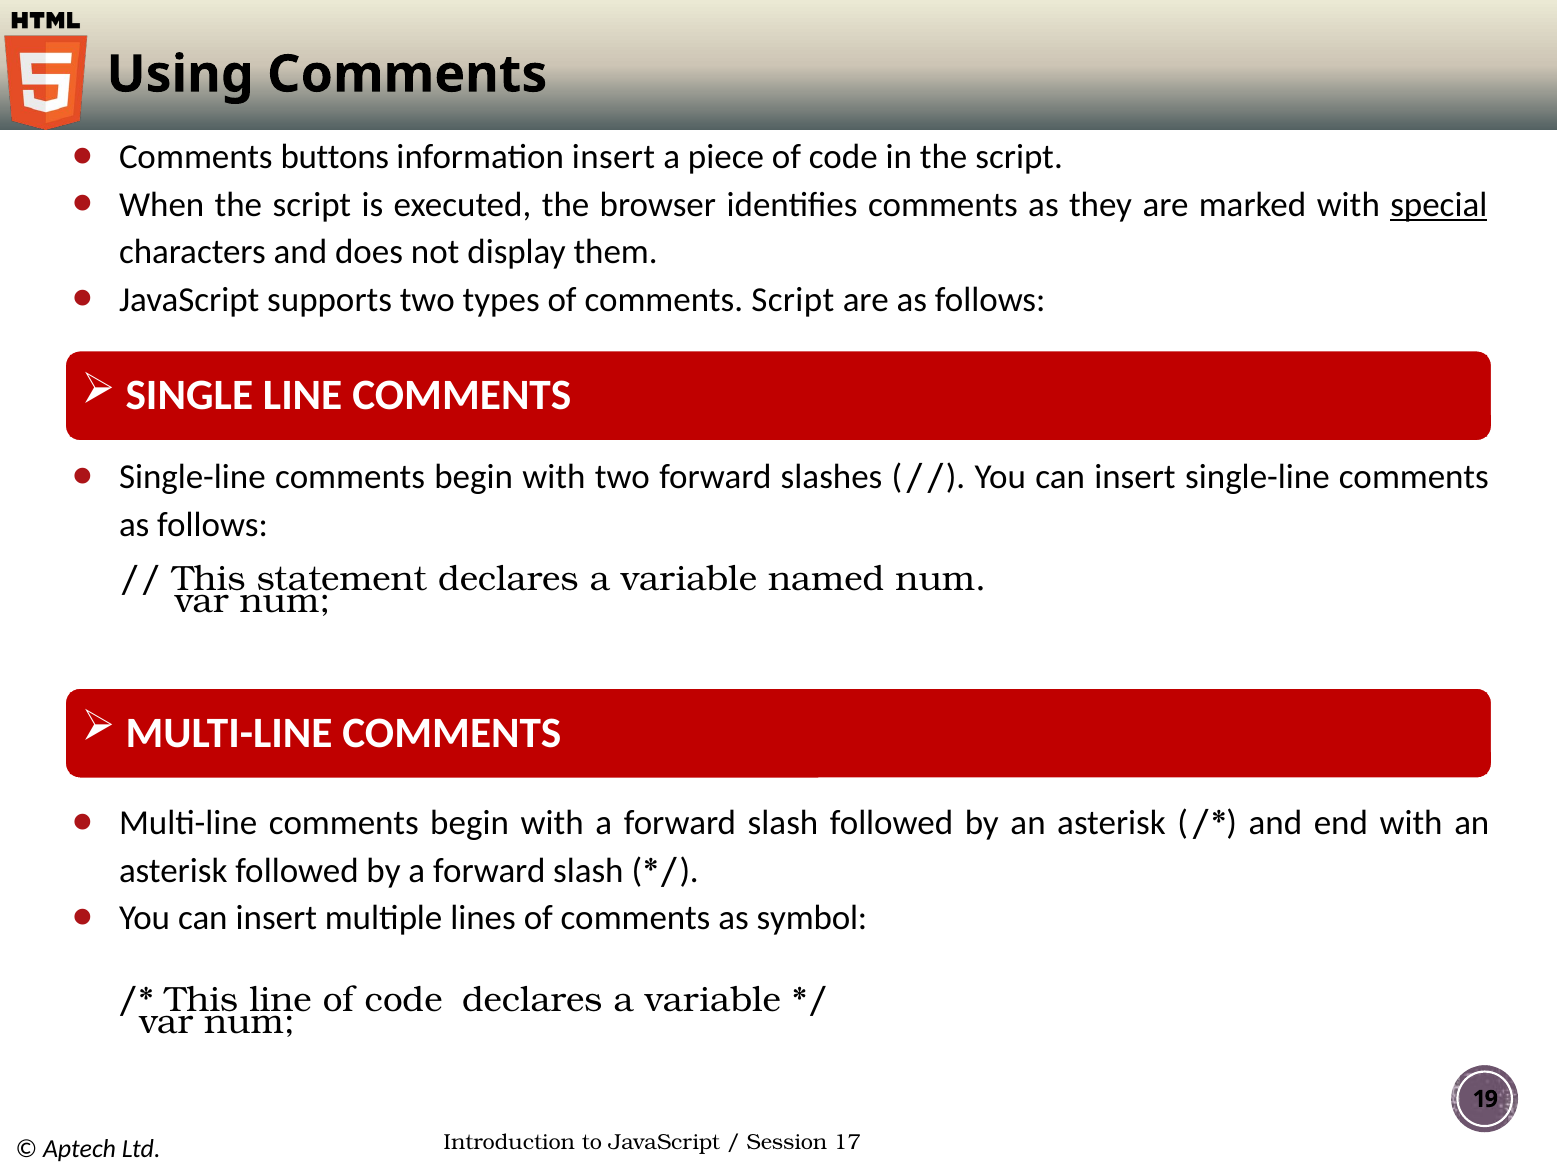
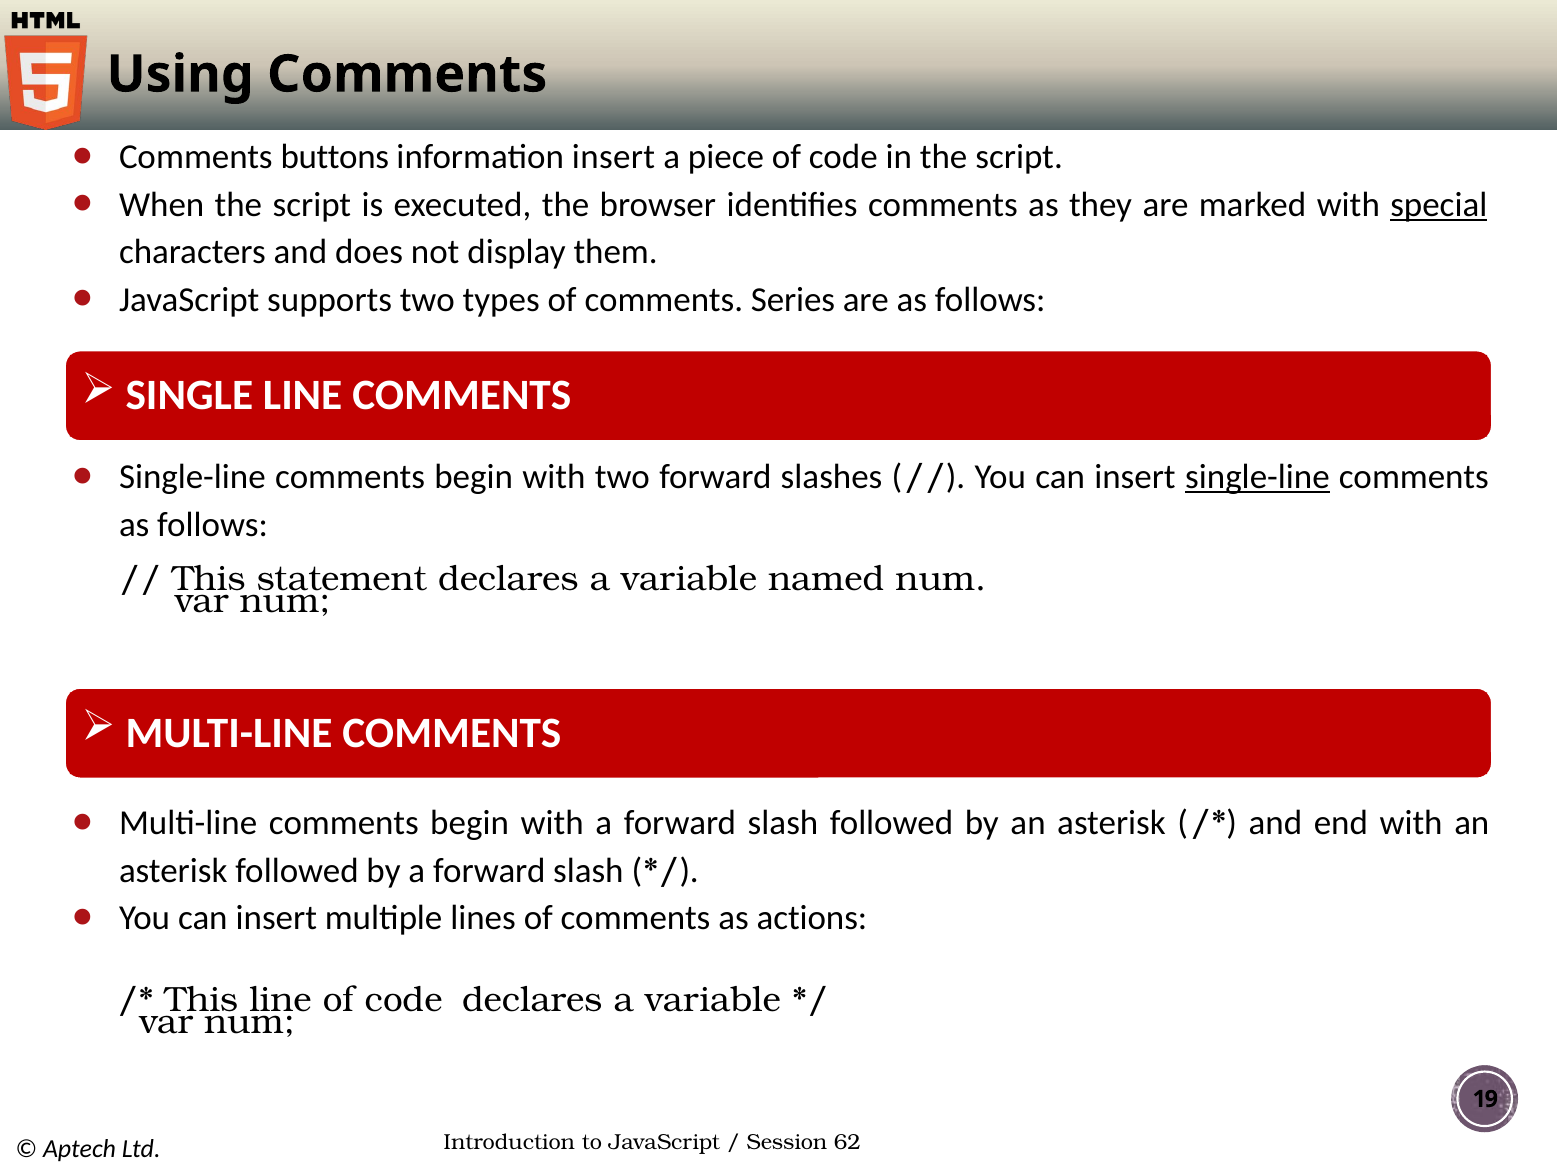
comments Script: Script -> Series (793, 300)
single-line underline: none -> present (1257, 477)
symbol: symbol -> actions (812, 918)
17: 17 -> 62 (847, 1142)
